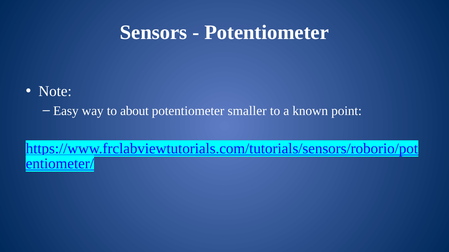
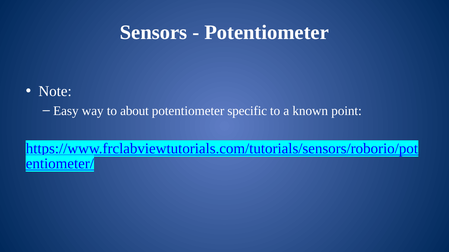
smaller: smaller -> specific (247, 111)
